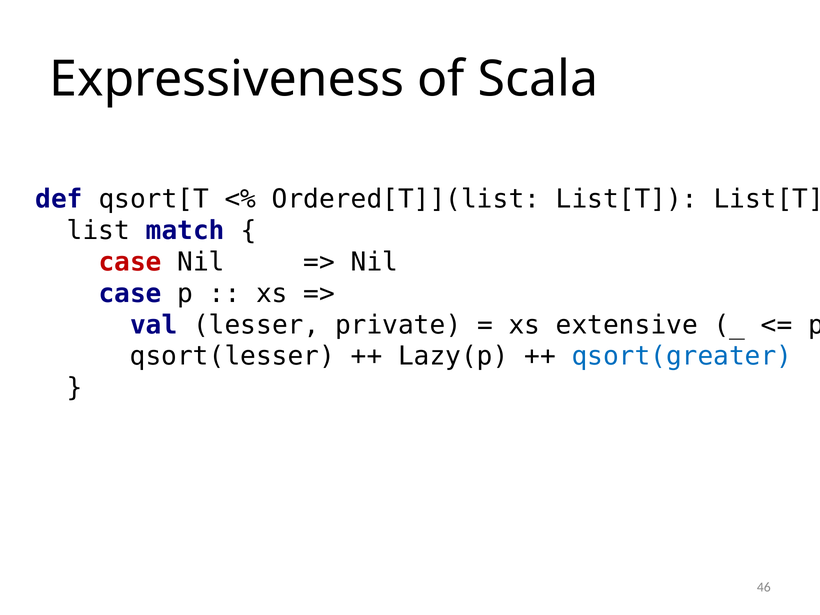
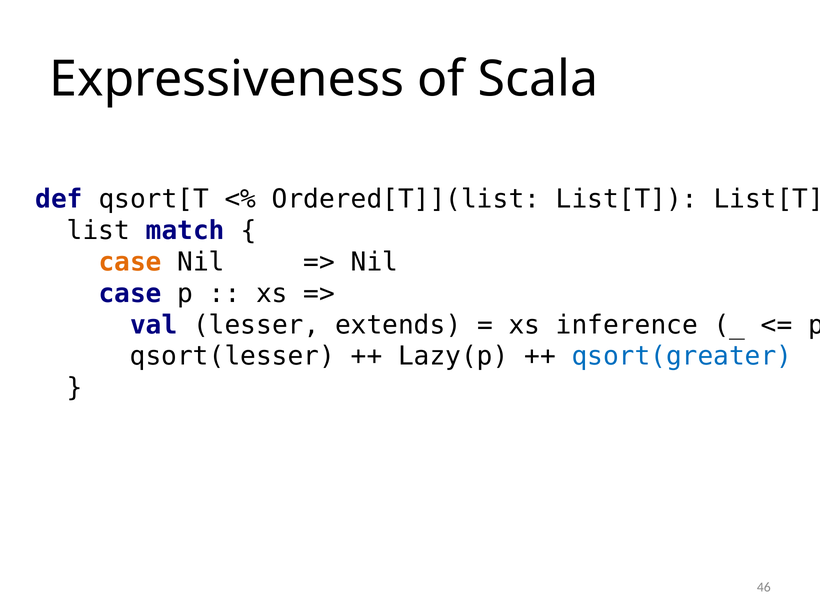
case colour: red -> orange (130, 262)
private: private -> extends (398, 325)
extensive: extensive -> inference (627, 325)
